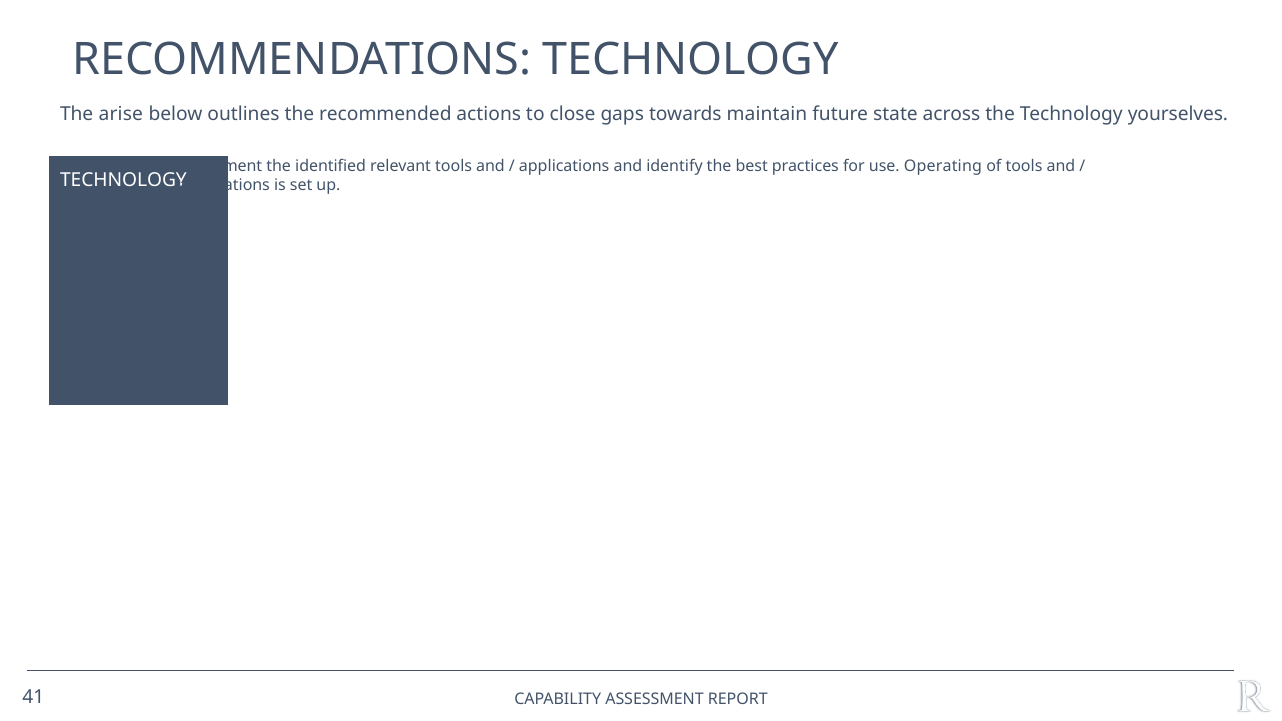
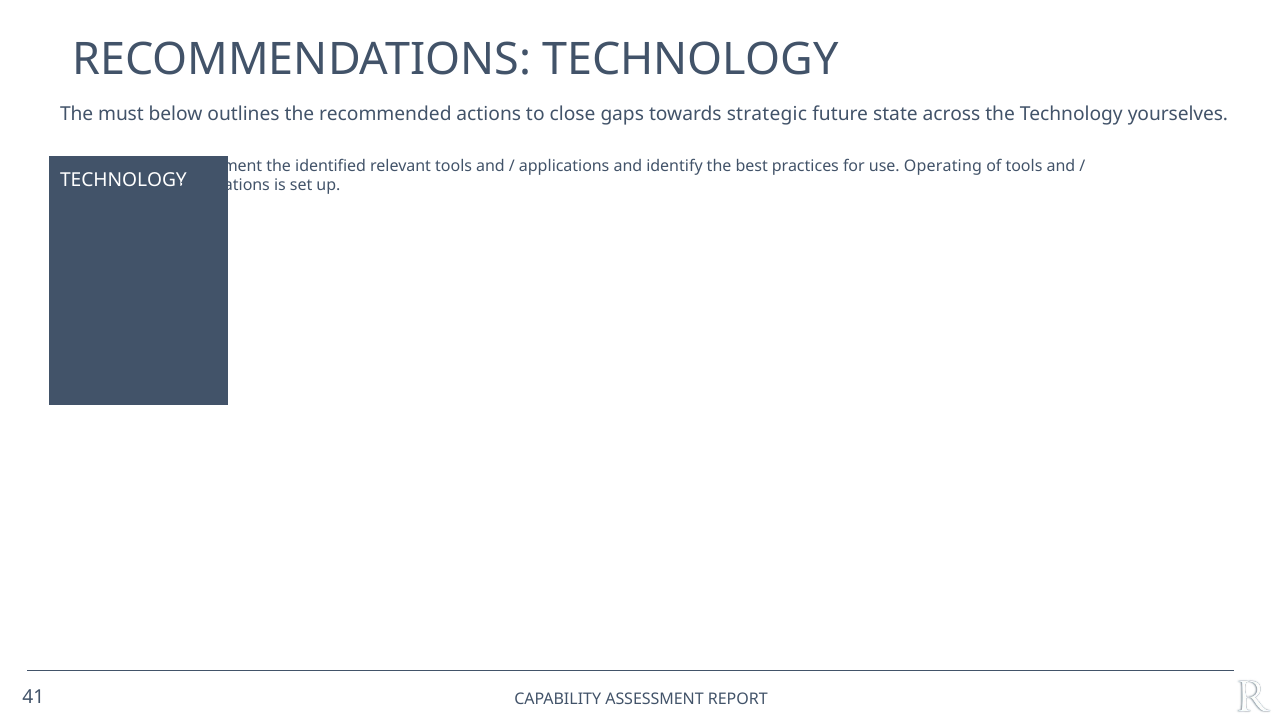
arise: arise -> must (121, 114)
maintain: maintain -> strategic (767, 114)
